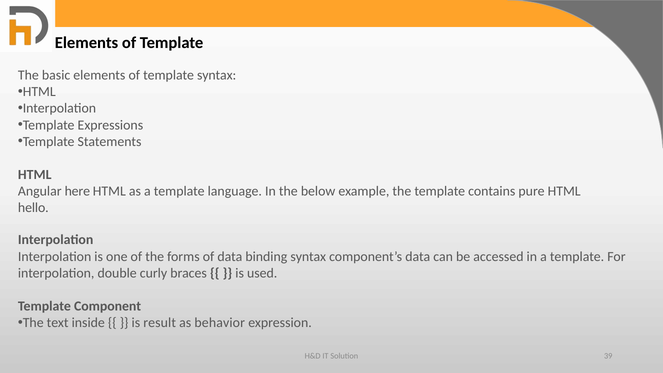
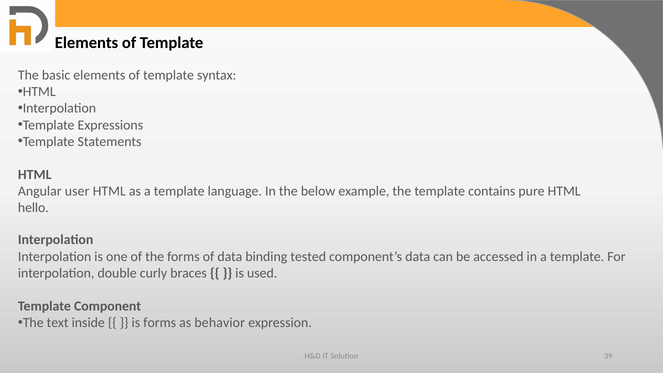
here: here -> user (77, 191)
binding syntax: syntax -> tested (308, 256)
is result: result -> forms (160, 323)
